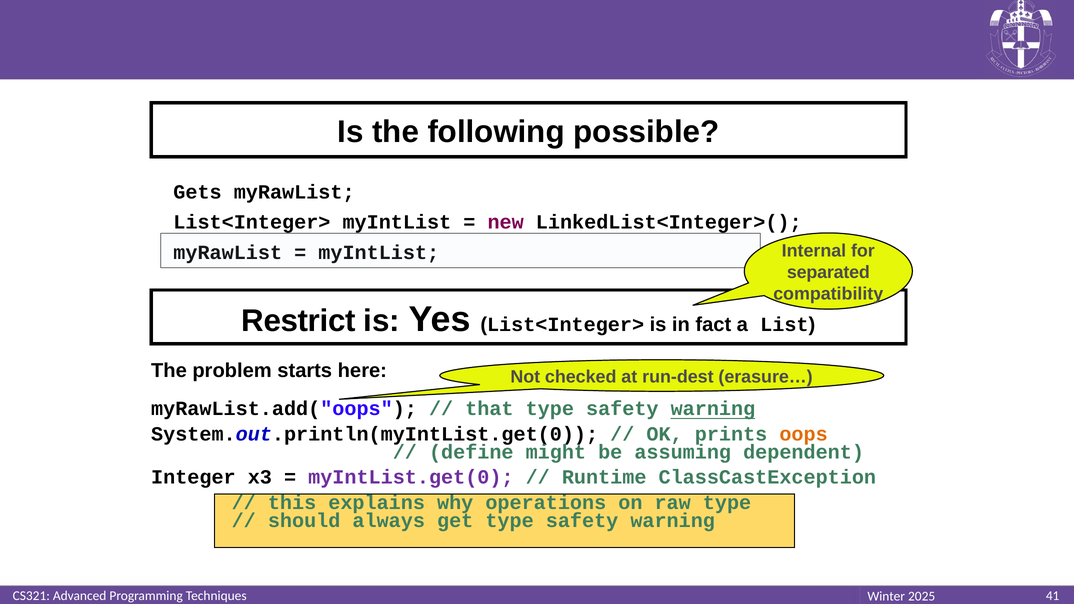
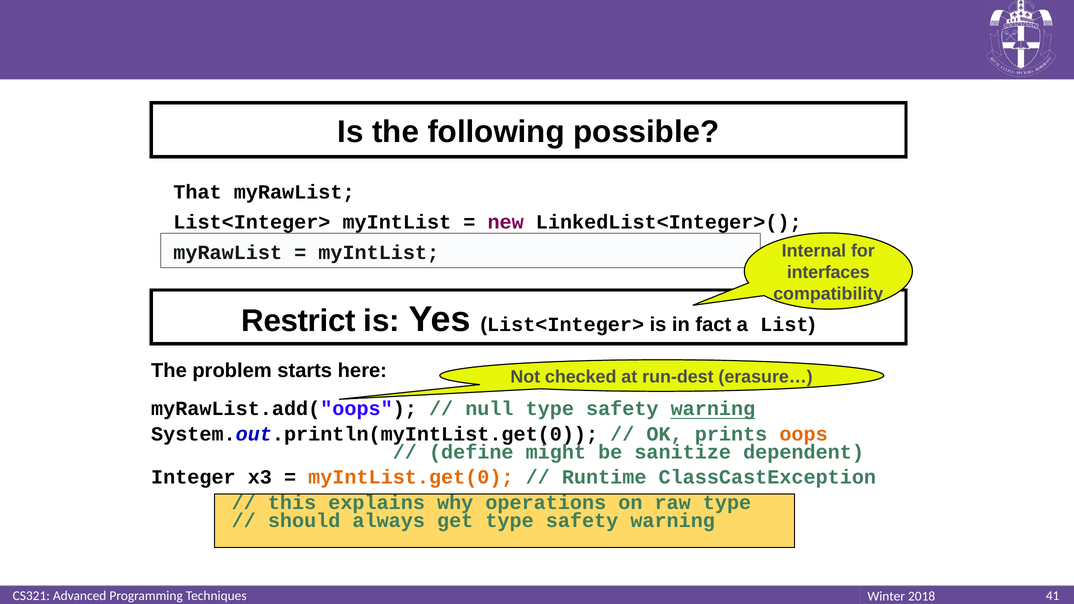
Gets: Gets -> That (198, 192)
separated: separated -> interfaces (828, 272)
that: that -> null (489, 409)
assuming: assuming -> sanitize (683, 452)
myIntList.get(0 colour: purple -> orange (411, 477)
2025: 2025 -> 2018 (922, 596)
